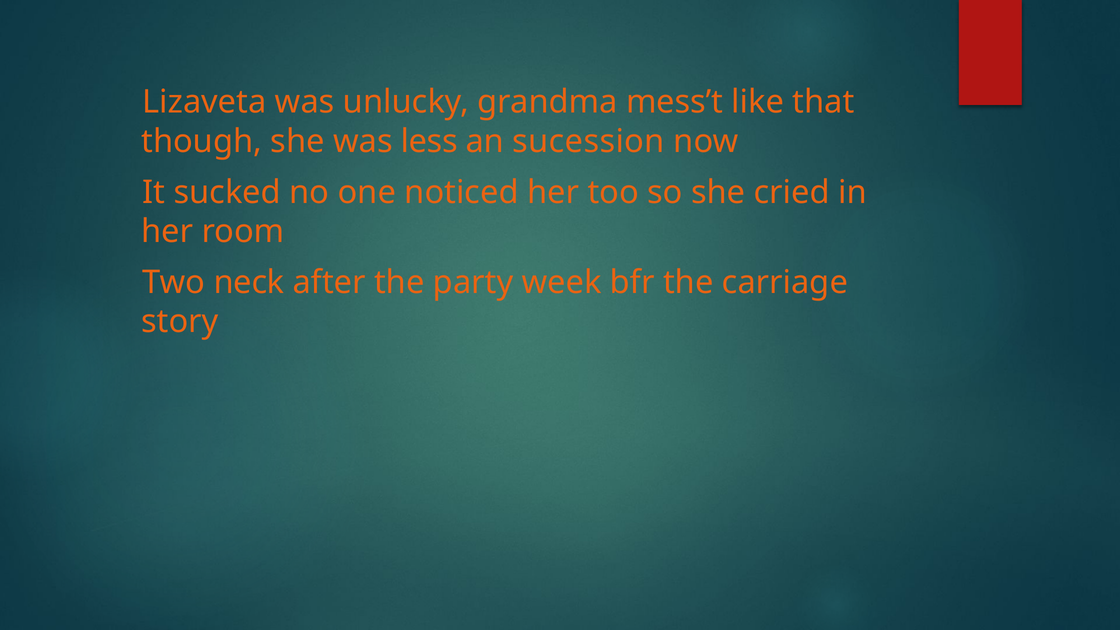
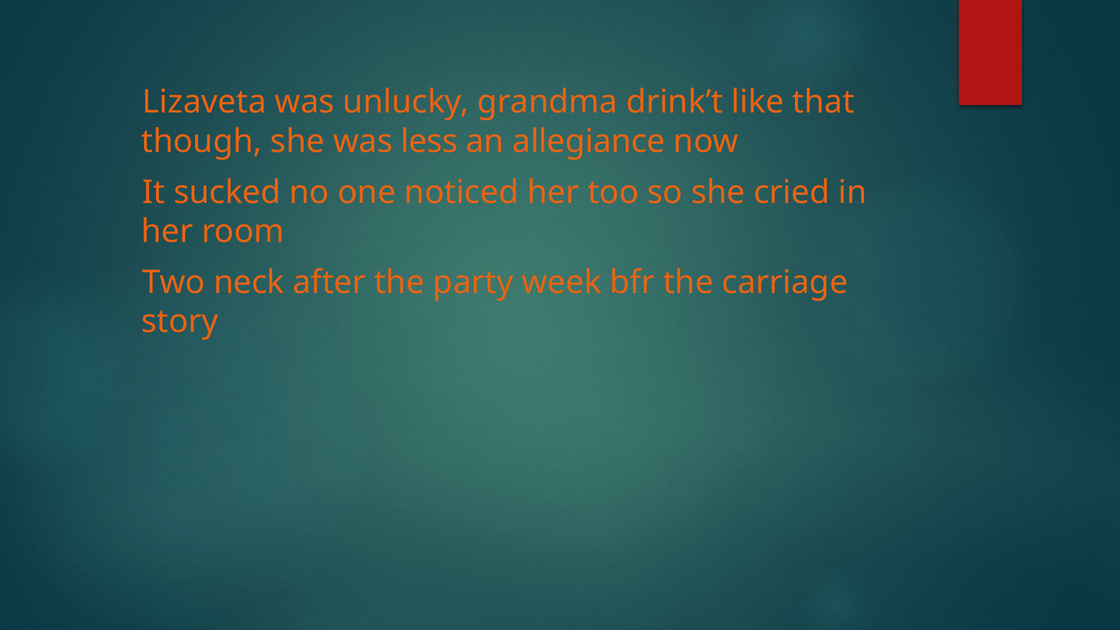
mess’t: mess’t -> drink’t (675, 102)
sucession: sucession -> allegiance (589, 141)
